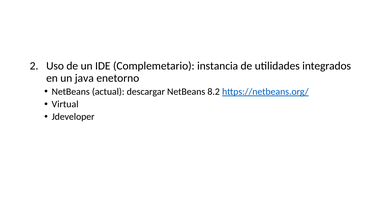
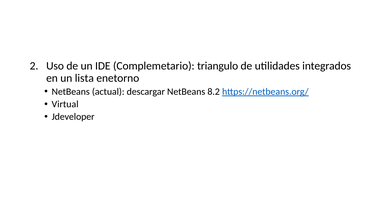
instancia: instancia -> triangulo (218, 66)
java: java -> lista (84, 78)
